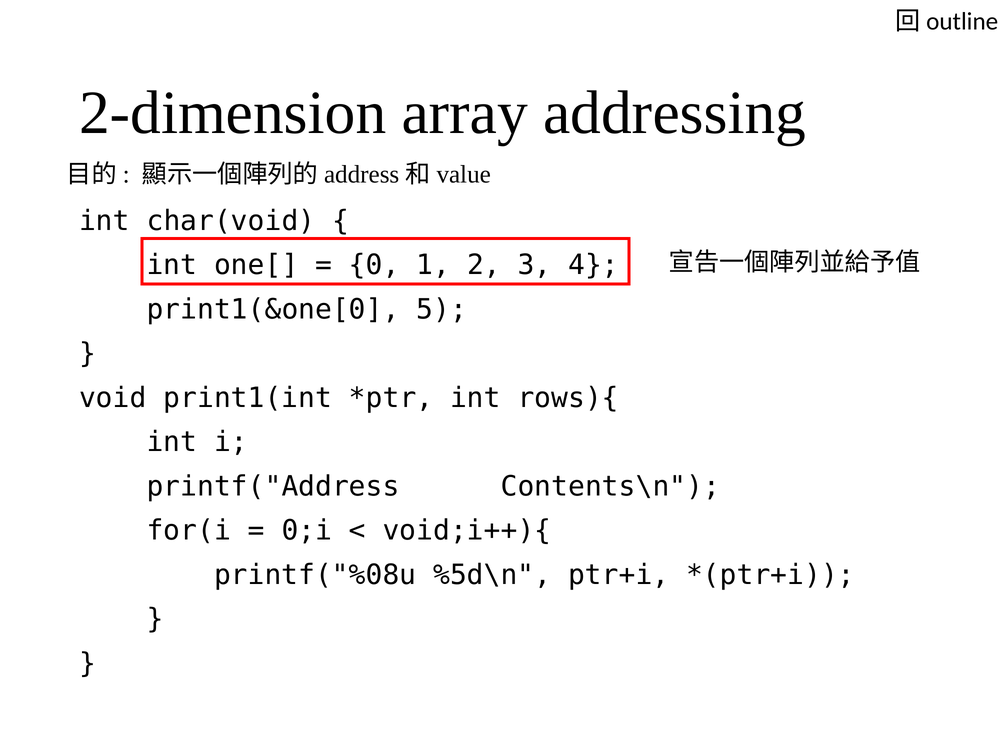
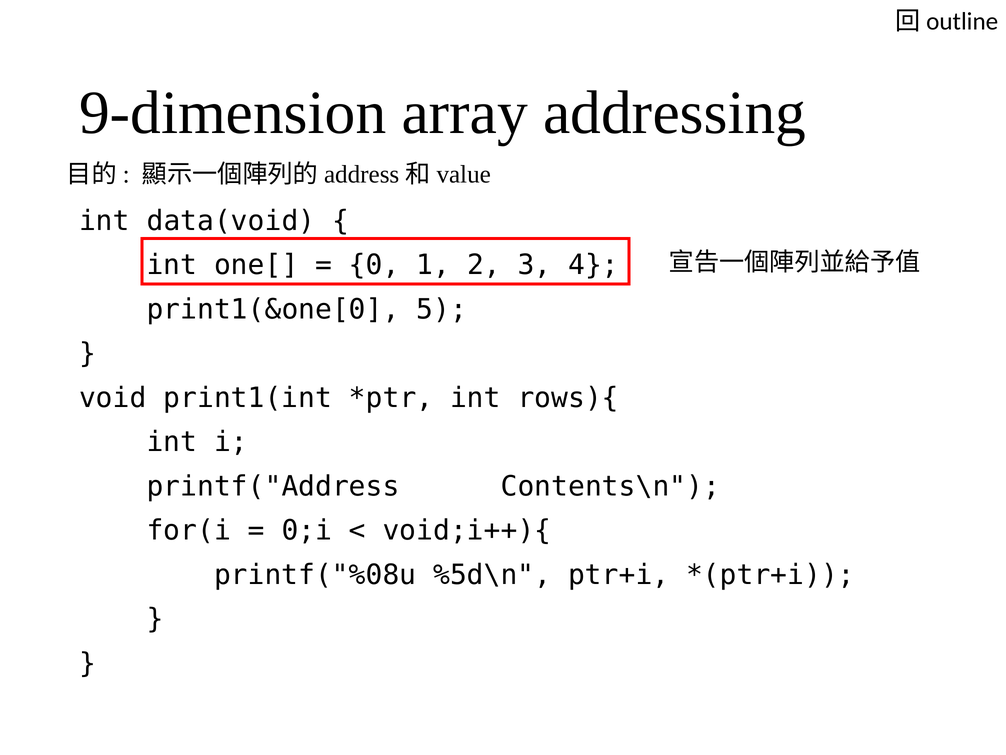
2-dimension: 2-dimension -> 9-dimension (233, 113)
char(void: char(void -> data(void (231, 221)
